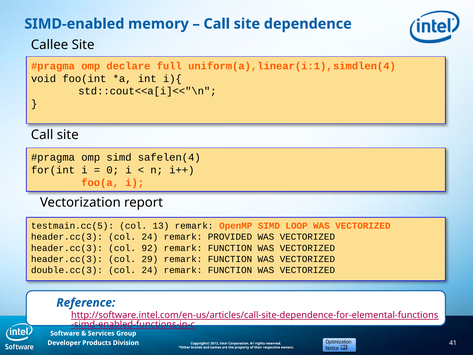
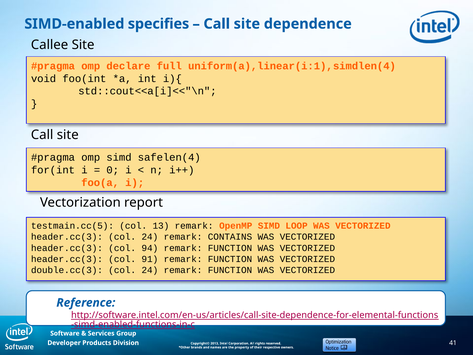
memory: memory -> specifies (159, 24)
PROVIDED: PROVIDED -> CONTAINS (230, 237)
92: 92 -> 94 (150, 248)
29: 29 -> 91 (150, 259)
